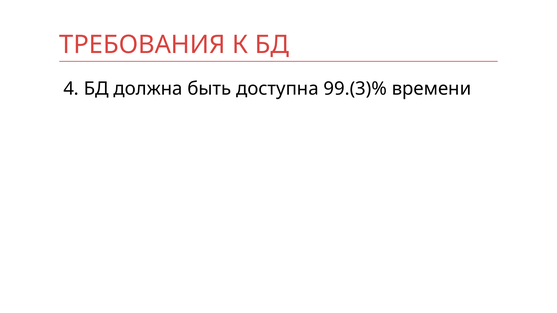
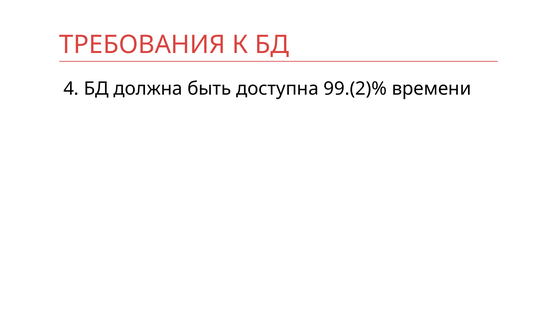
99.(3)%: 99.(3)% -> 99.(2)% (355, 89)
